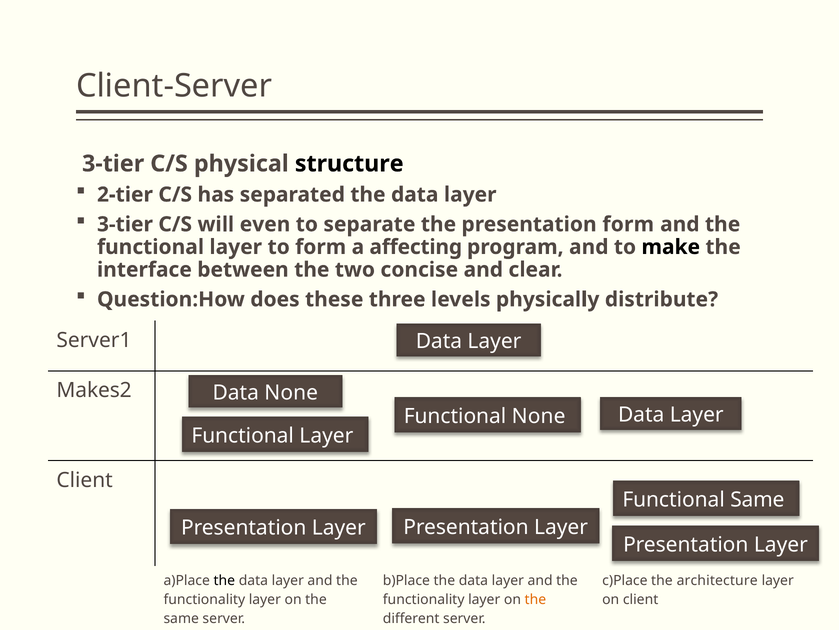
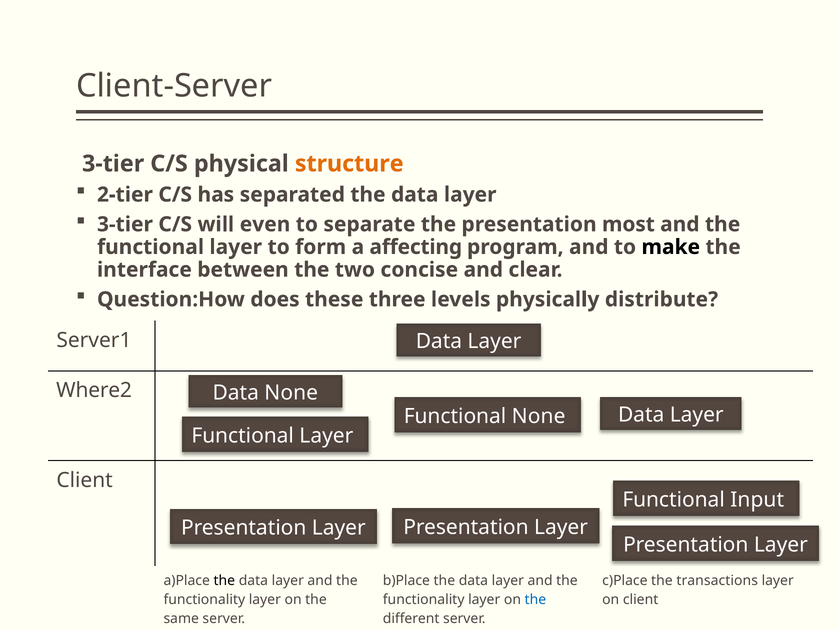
structure colour: black -> orange (349, 164)
presentation form: form -> most (628, 224)
Makes2: Makes2 -> Where2 (94, 390)
Functional Same: Same -> Input (757, 499)
architecture: architecture -> transactions (717, 580)
the colour: orange -> blue (535, 599)
